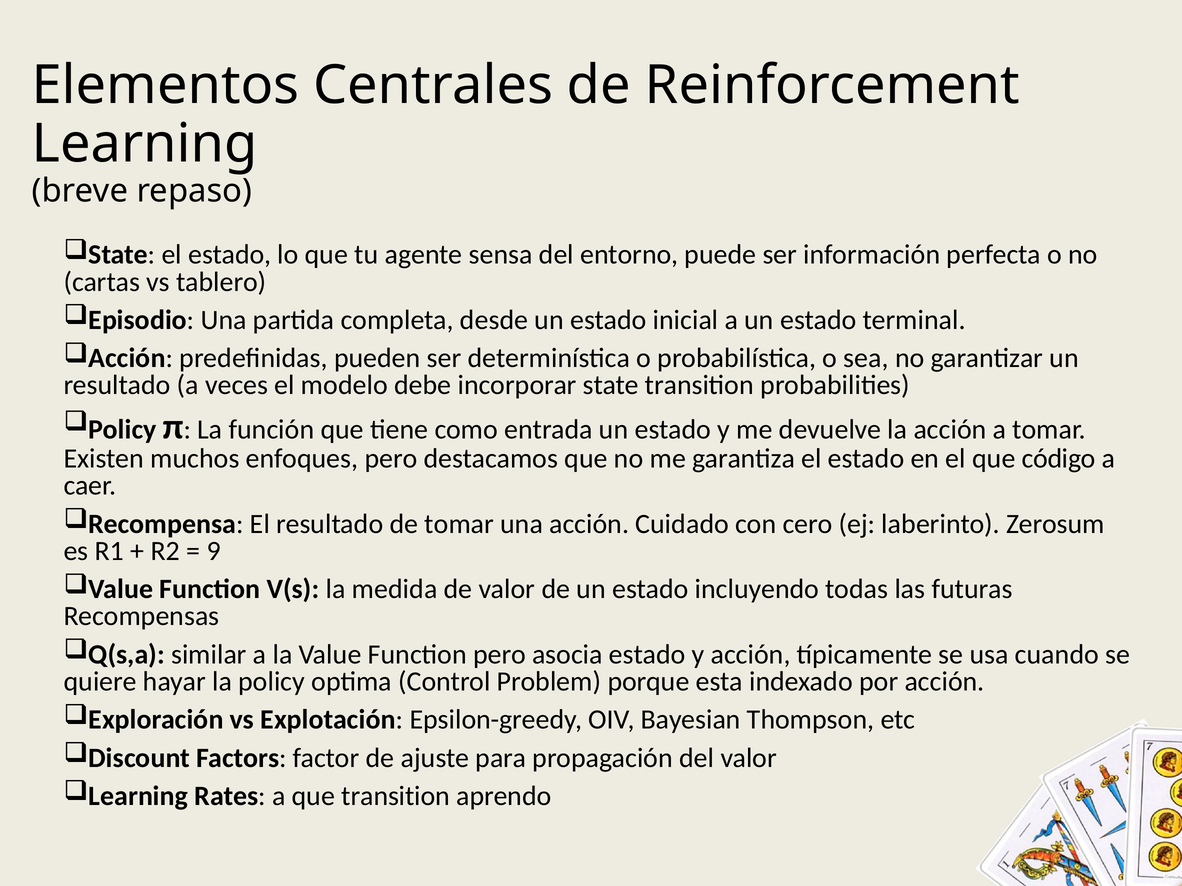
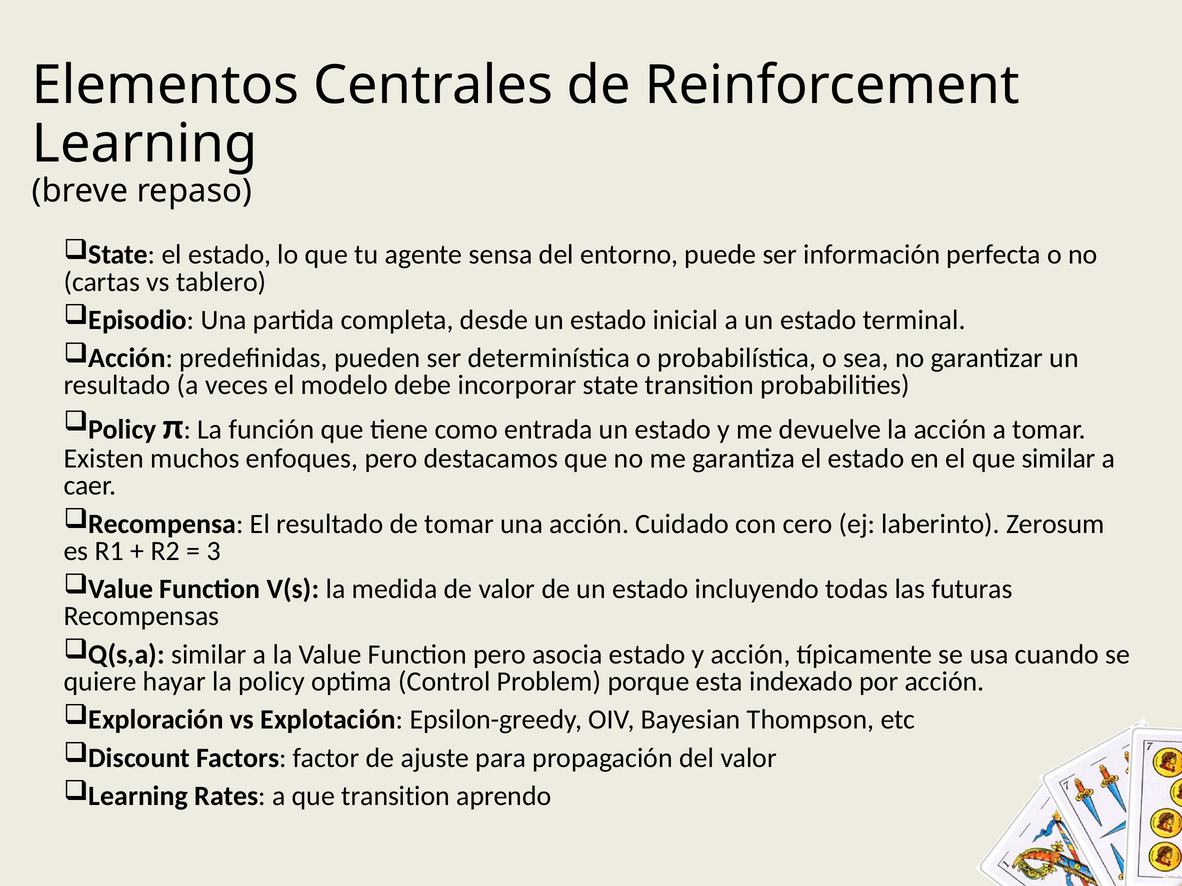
que código: código -> similar (1059, 459)
9: 9 -> 3 (214, 551)
